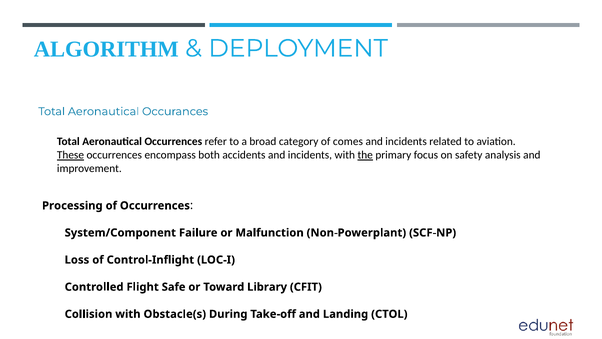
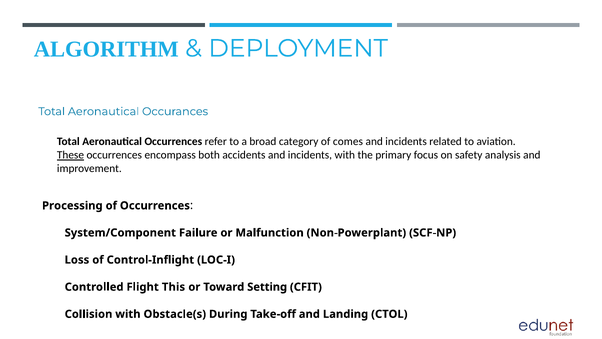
the underline: present -> none (365, 155)
Safe: Safe -> This (173, 287)
Library: Library -> Setting (267, 287)
